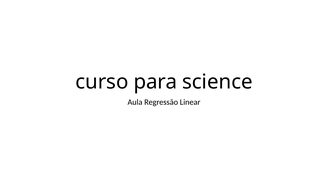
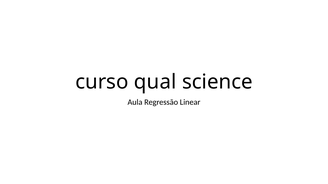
para: para -> qual (155, 82)
